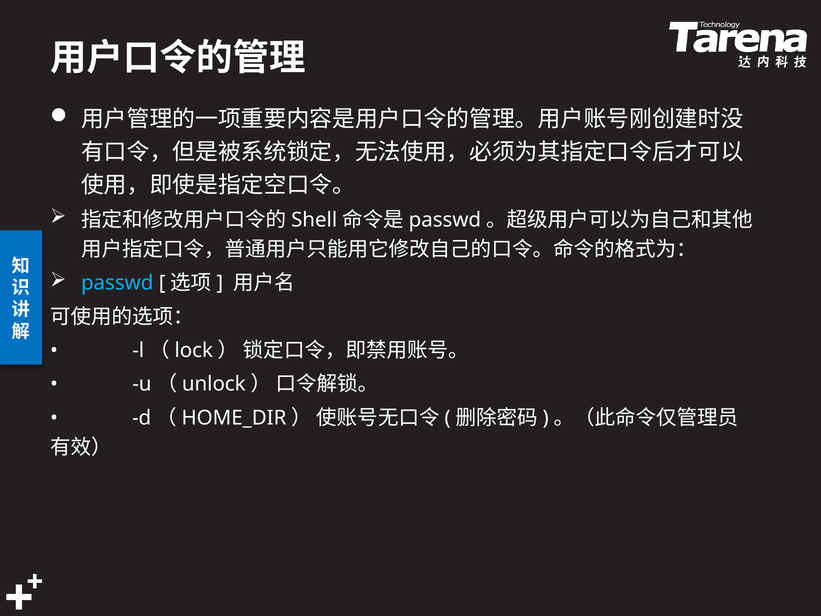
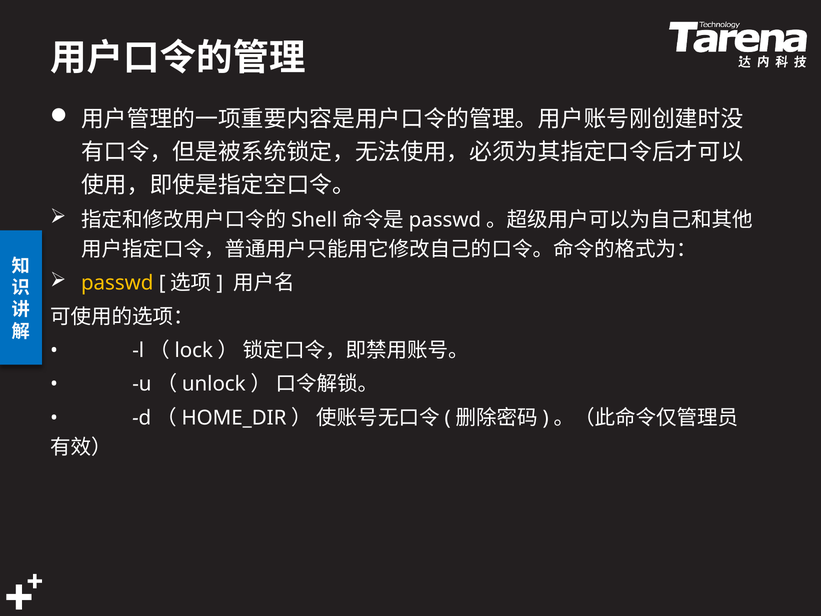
passwd colour: light blue -> yellow (117, 283)
